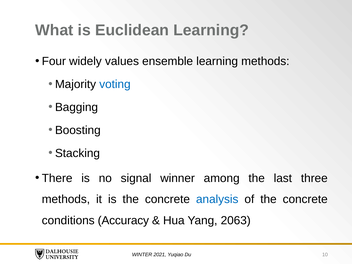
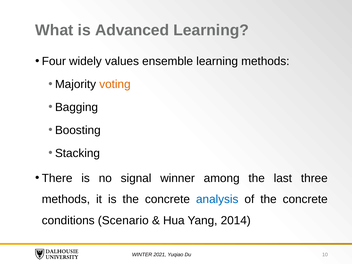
Euclidean: Euclidean -> Advanced (132, 30)
voting colour: blue -> orange (115, 84)
Accuracy: Accuracy -> Scenario (123, 220)
2063: 2063 -> 2014 (236, 220)
